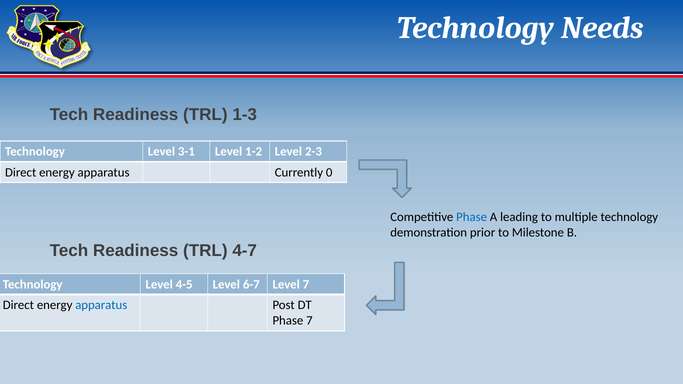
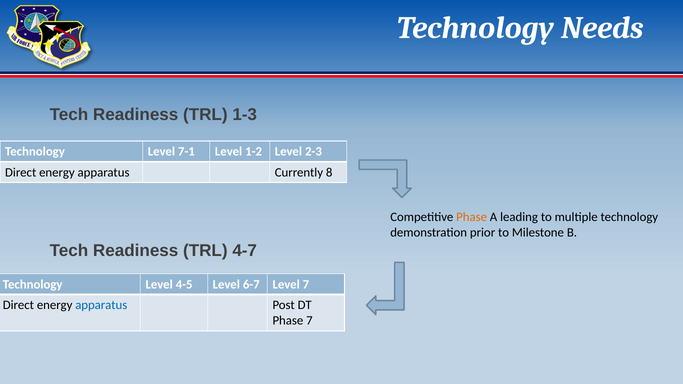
3-1: 3-1 -> 7-1 (186, 152)
0: 0 -> 8 (329, 172)
Phase colour: blue -> orange (472, 217)
